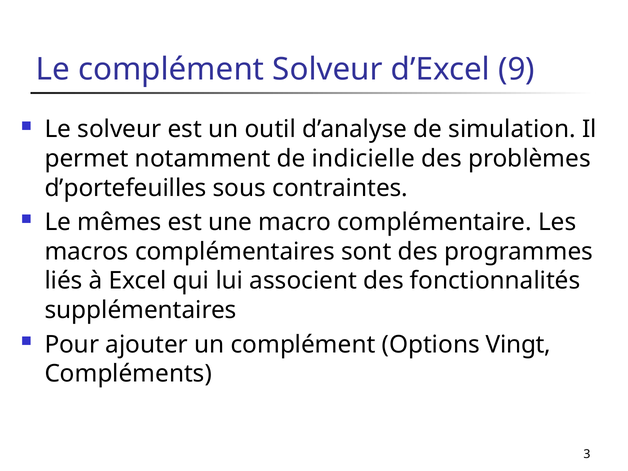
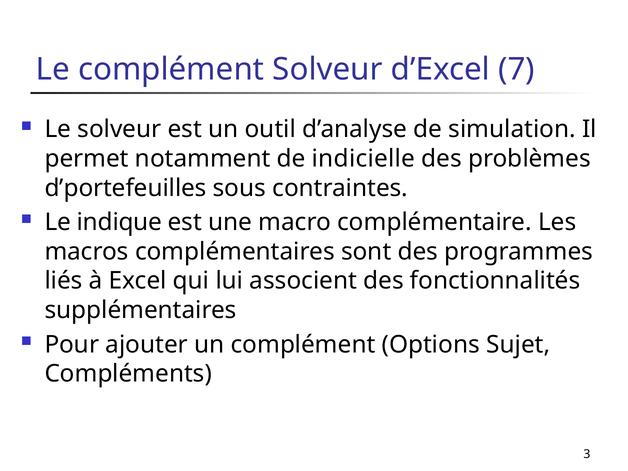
9: 9 -> 7 (516, 69)
mêmes: mêmes -> indique (119, 222)
Vingt: Vingt -> Sujet (518, 344)
